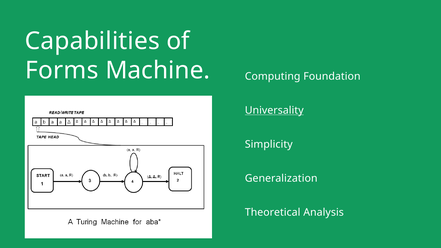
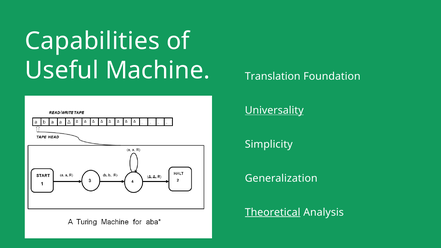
Forms: Forms -> Useful (62, 70)
Computing: Computing -> Translation (273, 76)
Theoretical underline: none -> present (273, 212)
